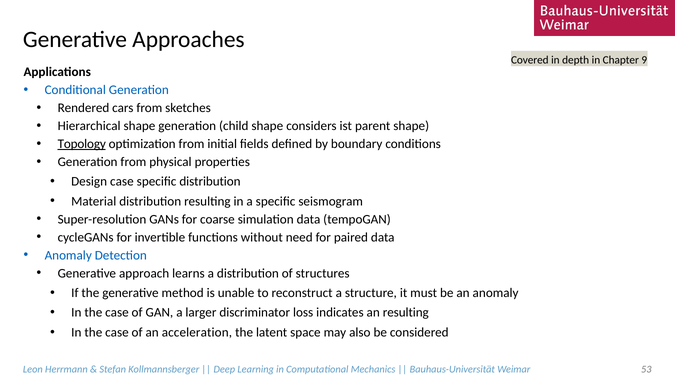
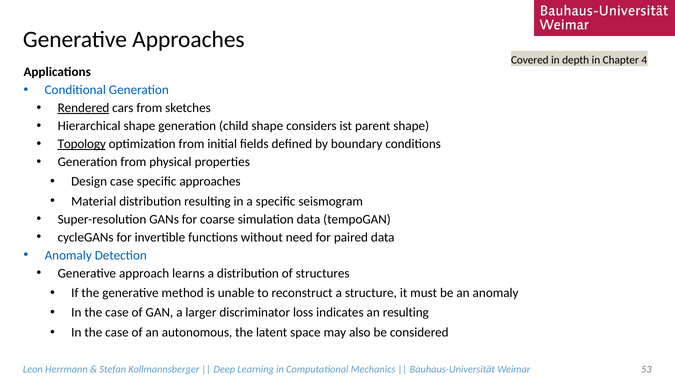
9: 9 -> 4 (644, 60)
Rendered underline: none -> present (83, 108)
specific distribution: distribution -> approaches (210, 181)
acceleration: acceleration -> autonomous (197, 332)
